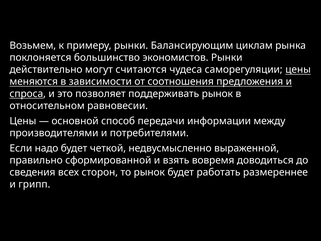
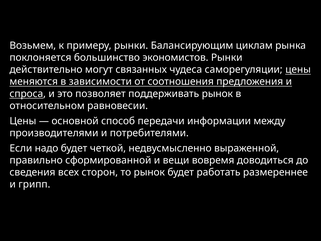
считаются: считаются -> связанных (141, 70)
взять: взять -> вещи (176, 160)
